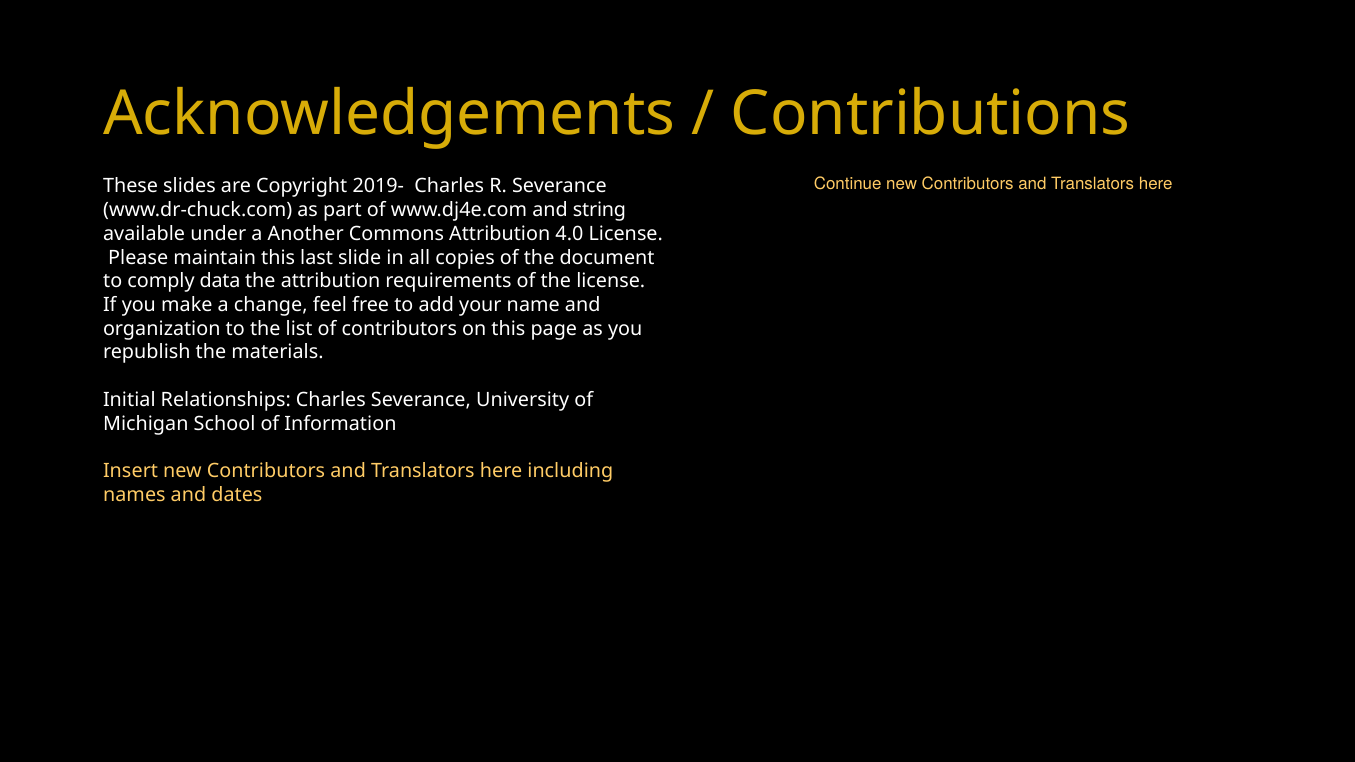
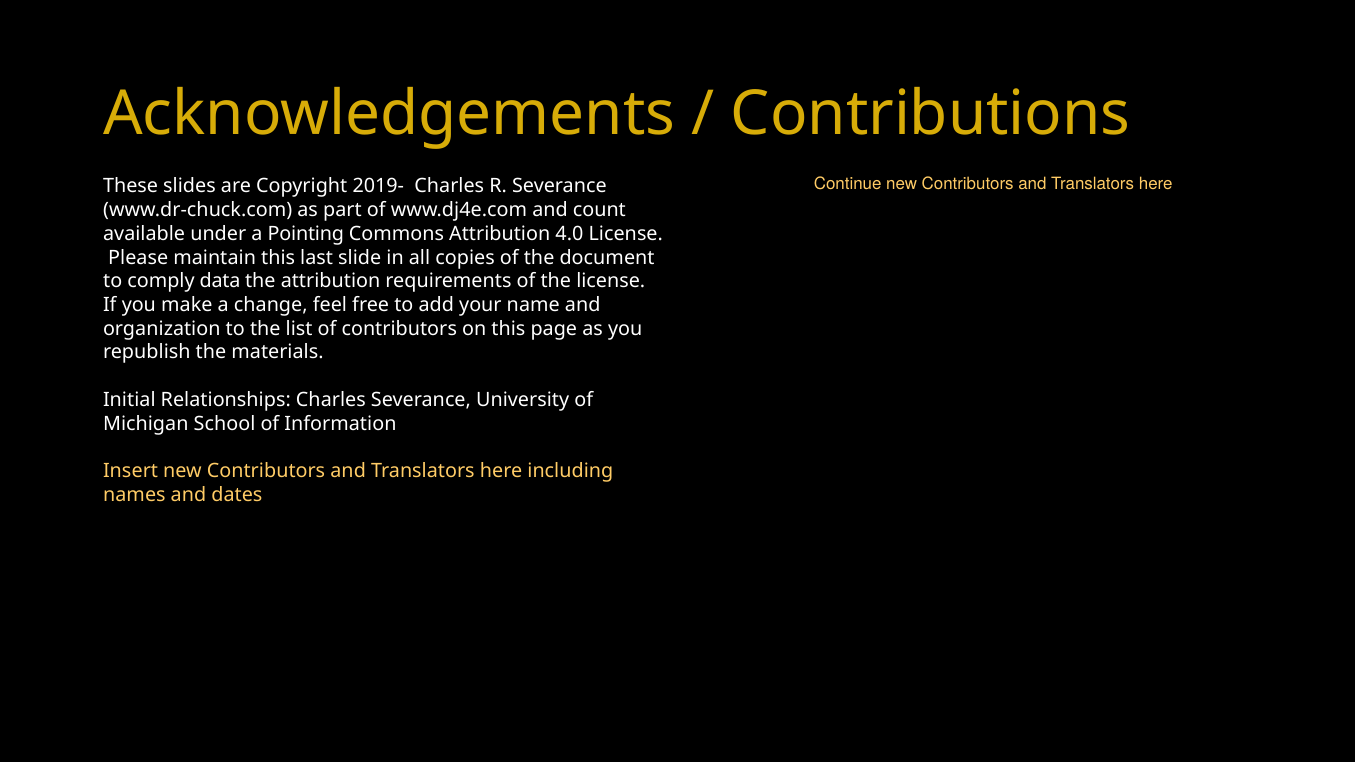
string: string -> count (599, 210)
Another: Another -> Pointing (306, 234)
